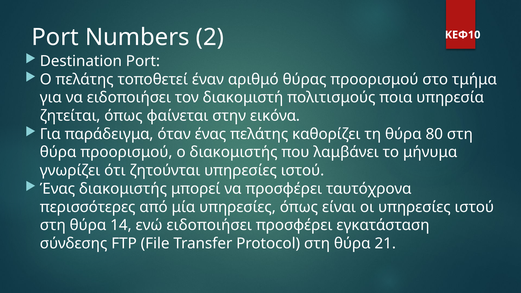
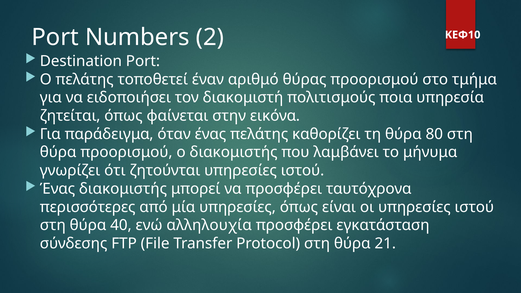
14: 14 -> 40 (121, 225)
ενώ ειδοποιήσει: ειδοποιήσει -> αλληλουχία (209, 225)
